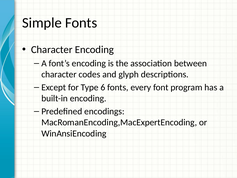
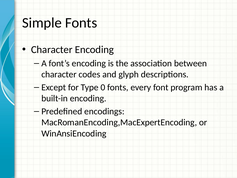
6: 6 -> 0 (103, 87)
